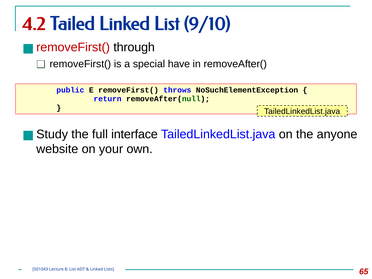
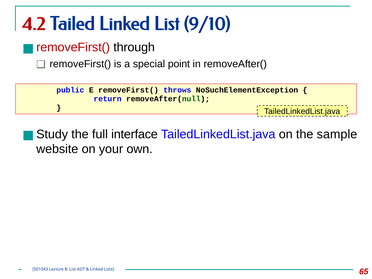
have: have -> point (179, 64)
anyone: anyone -> sample (337, 134)
